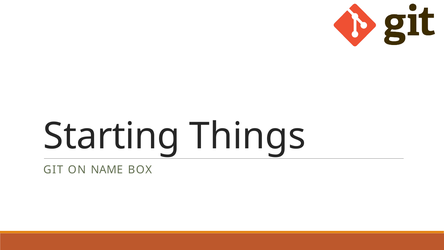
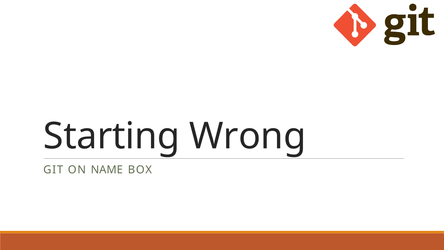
Things: Things -> Wrong (248, 136)
